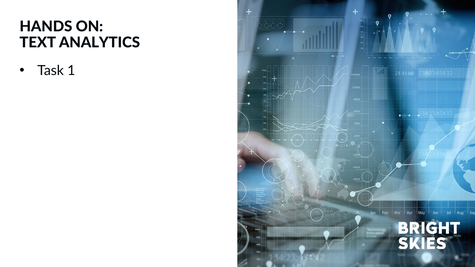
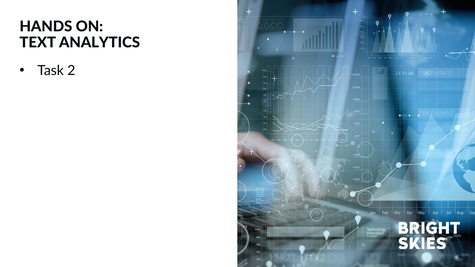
1: 1 -> 2 (71, 71)
